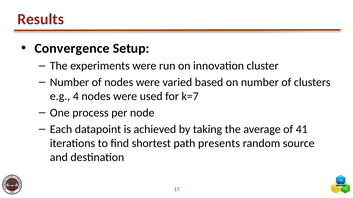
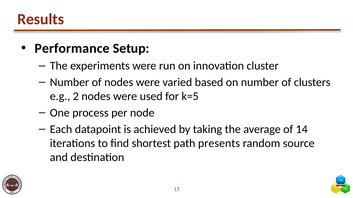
Convergence: Convergence -> Performance (72, 48)
4: 4 -> 2 (76, 97)
k=7: k=7 -> k=5 (190, 97)
41: 41 -> 14 (302, 130)
